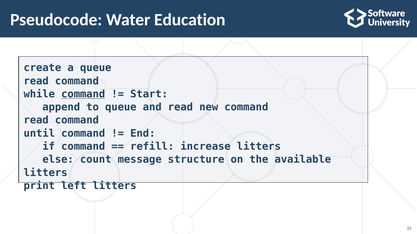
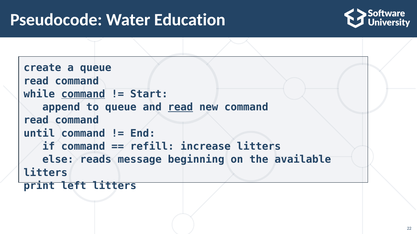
read underline: none -> present (180, 107)
count: count -> reads (96, 160)
structure: structure -> beginning (196, 160)
